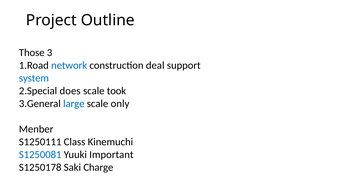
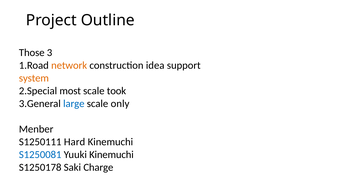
network colour: blue -> orange (69, 66)
deal: deal -> idea (155, 66)
system colour: blue -> orange (34, 78)
does: does -> most (70, 91)
Class: Class -> Hard (75, 142)
Yuuki Important: Important -> Kinemuchi (111, 155)
